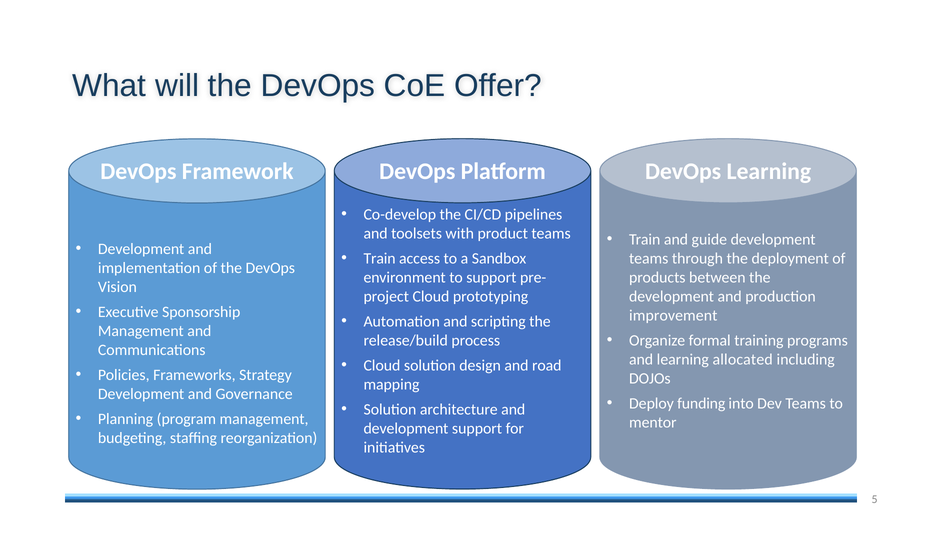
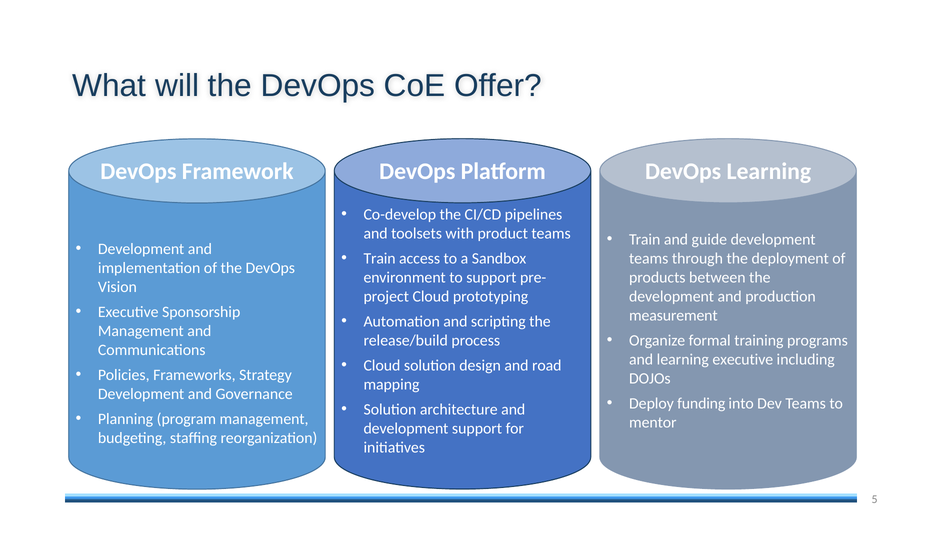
improvement: improvement -> measurement (673, 315)
learning allocated: allocated -> executive (743, 359)
